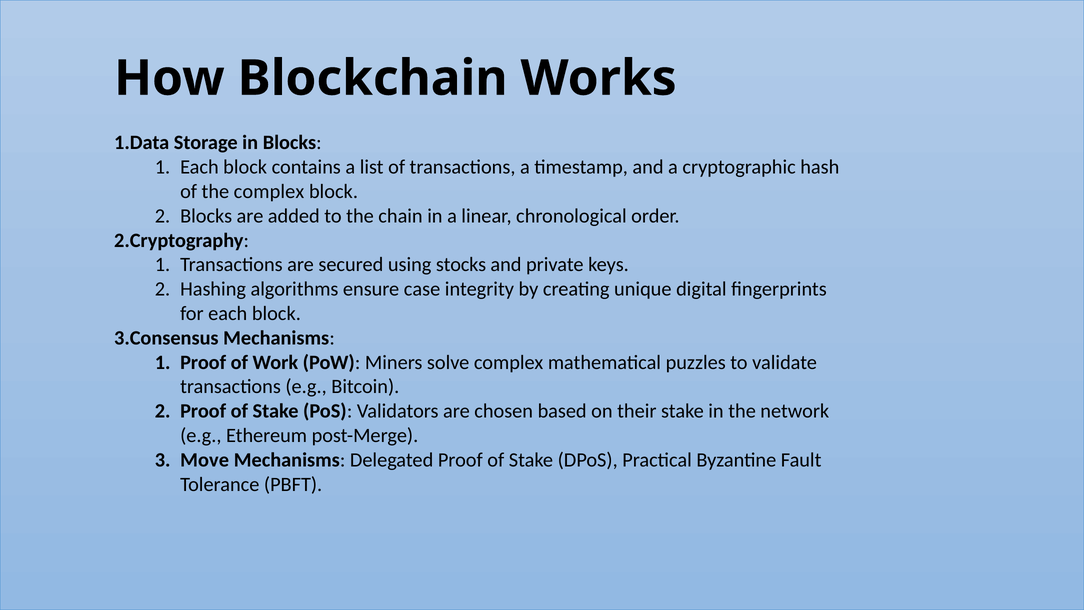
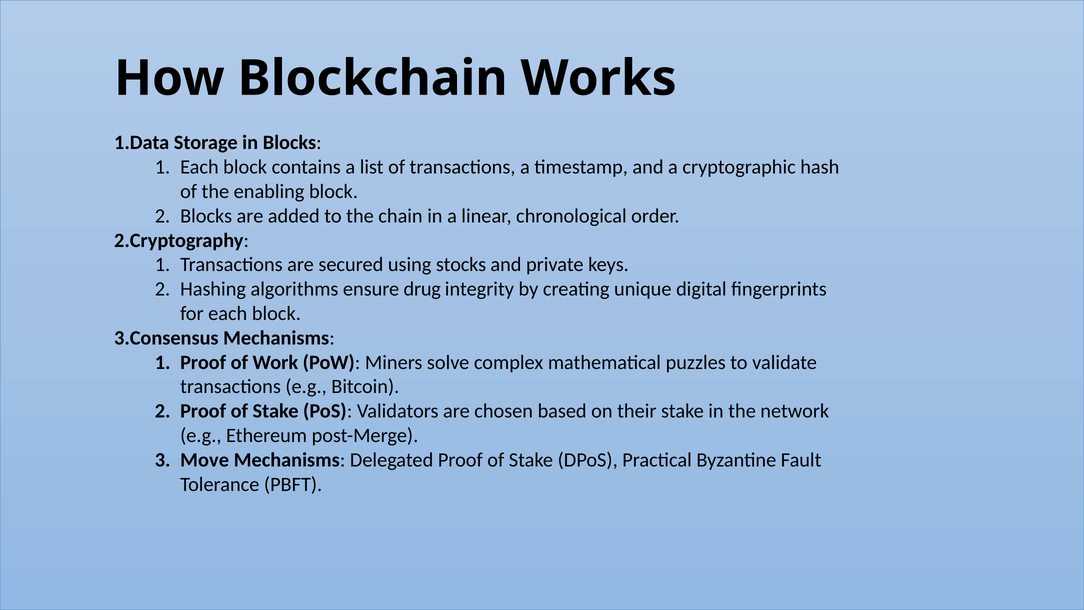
the complex: complex -> enabling (269, 191)
case: case -> drug (422, 289)
